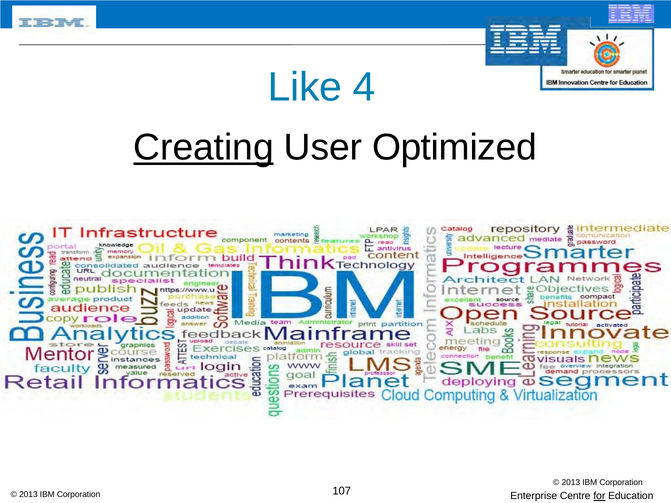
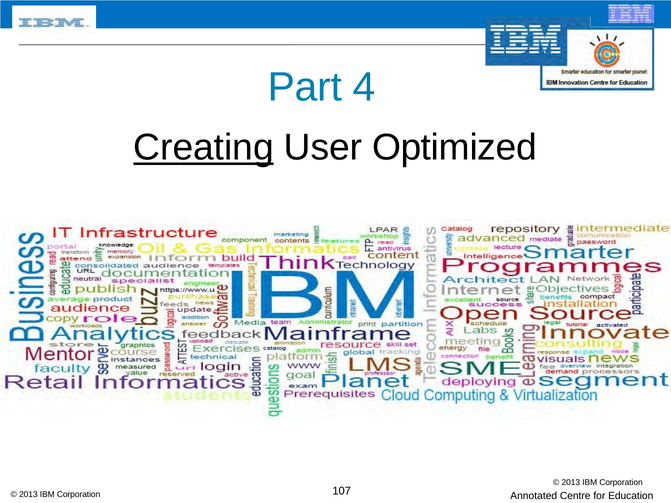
Like: Like -> Part (305, 87)
Enterprise: Enterprise -> Annotated (534, 496)
for underline: present -> none (599, 496)
